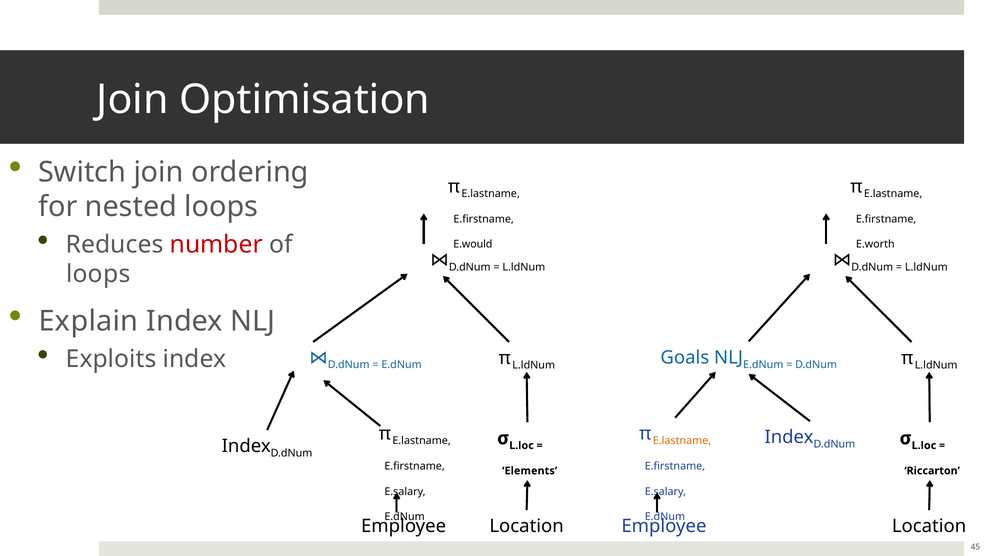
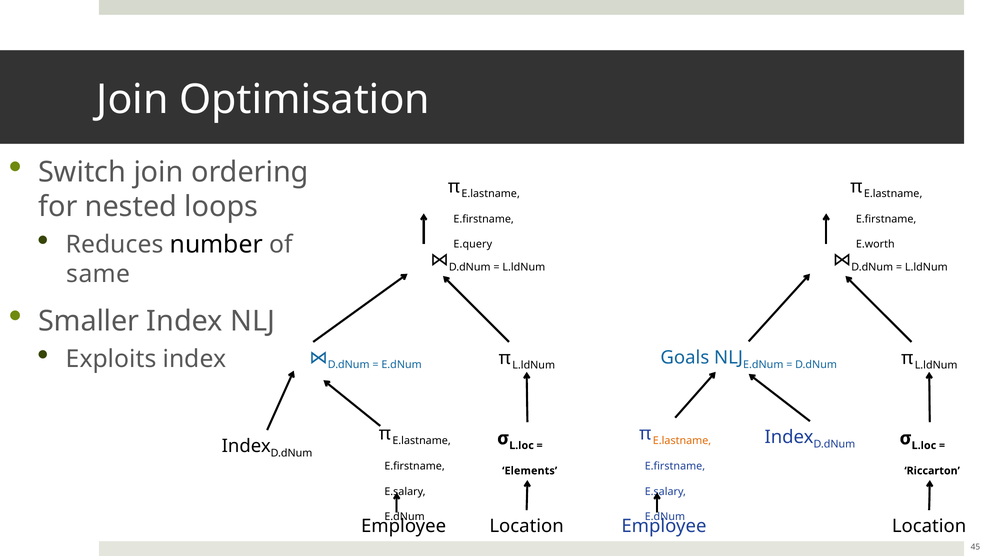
number colour: red -> black (216, 245)
E.would: E.would -> E.query (473, 244)
loops: loops -> same (98, 274)
Explain: Explain -> Smaller (89, 321)
